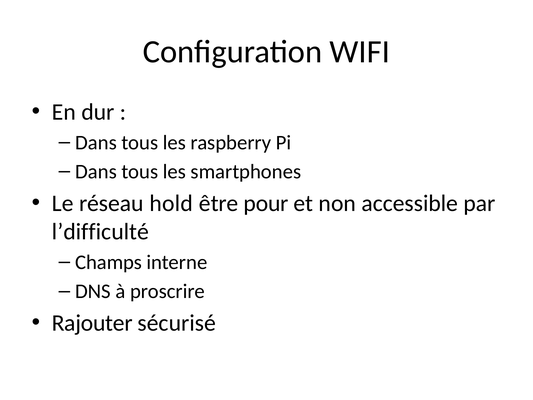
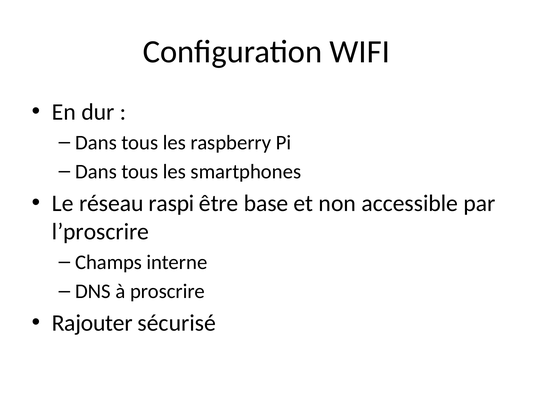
hold: hold -> raspi (171, 203)
pour: pour -> base (266, 203)
l’difficulté: l’difficulté -> l’proscrire (101, 232)
